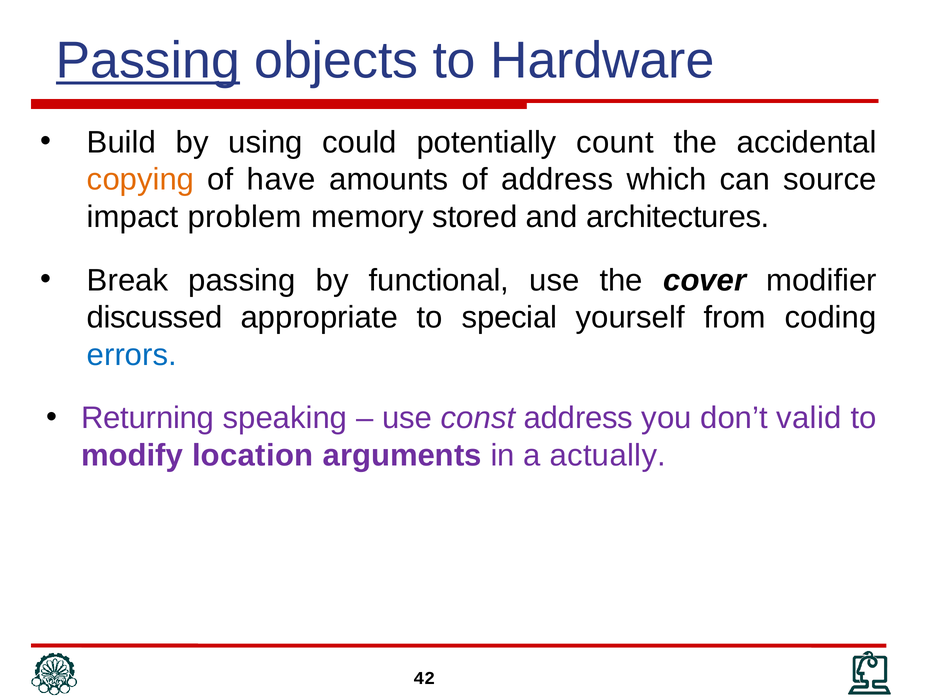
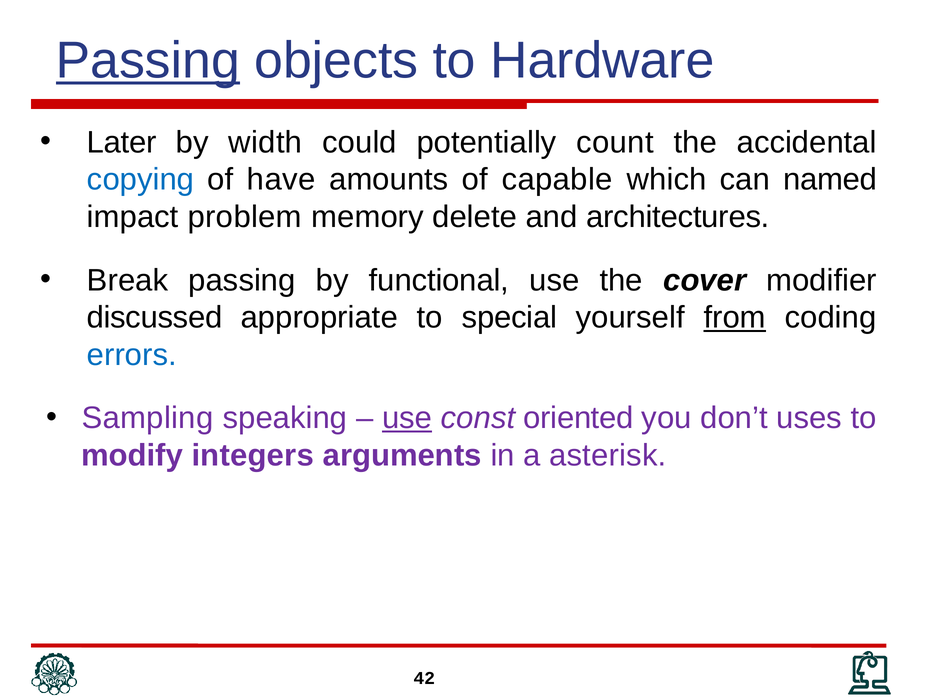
Build: Build -> Later (122, 142)
using: using -> width (265, 142)
copying colour: orange -> blue (141, 180)
of address: address -> capable (557, 180)
source: source -> named (830, 180)
stored: stored -> delete (475, 217)
from underline: none -> present (735, 317)
Returning: Returning -> Sampling (147, 418)
use underline: none -> present (407, 418)
const address: address -> oriented (578, 418)
valid: valid -> uses (809, 418)
location: location -> integers (253, 455)
actually: actually -> asterisk (608, 455)
